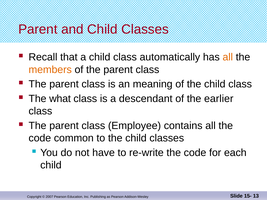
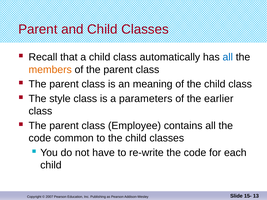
all colour: orange -> blue (228, 57)
what: what -> style (60, 99)
descendant: descendant -> parameters (146, 99)
